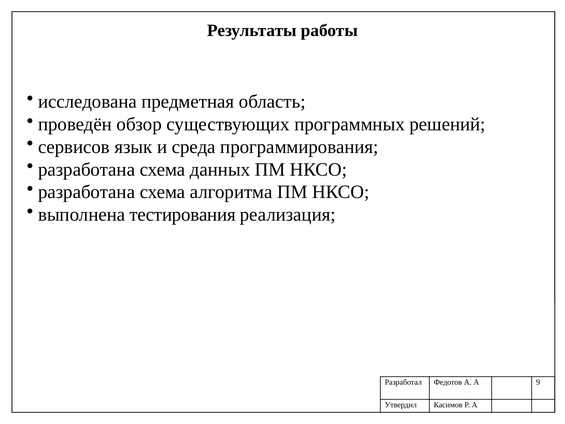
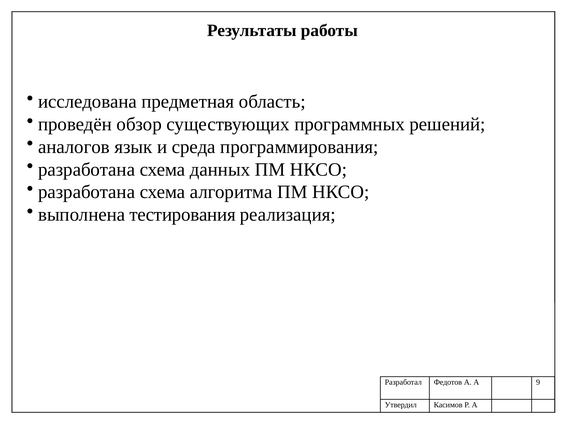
сервисов: сервисов -> аналогов (74, 147)
